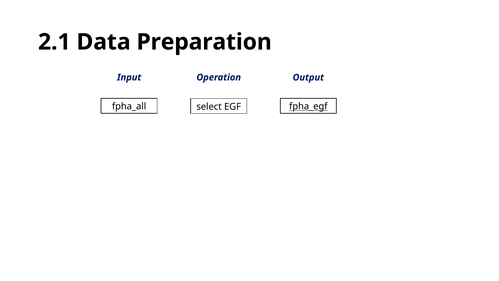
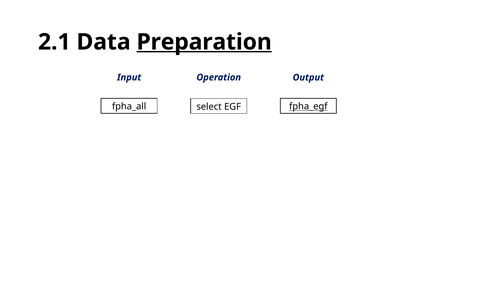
Preparation underline: none -> present (204, 42)
